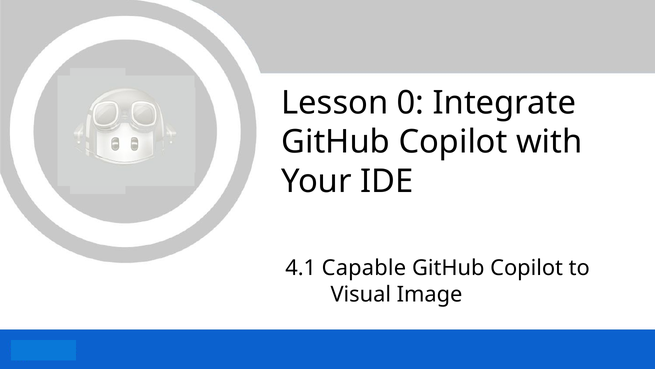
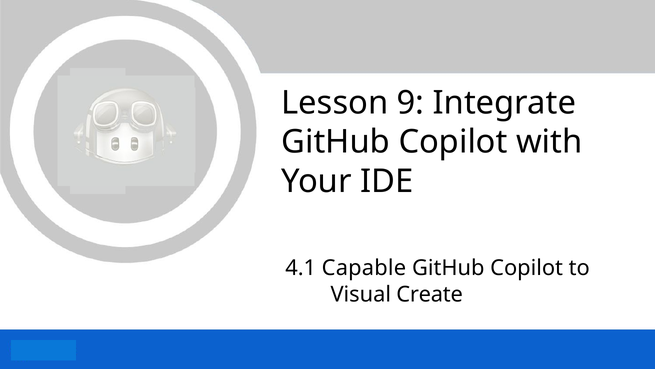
0: 0 -> 9 (410, 103)
Image: Image -> Create (430, 294)
